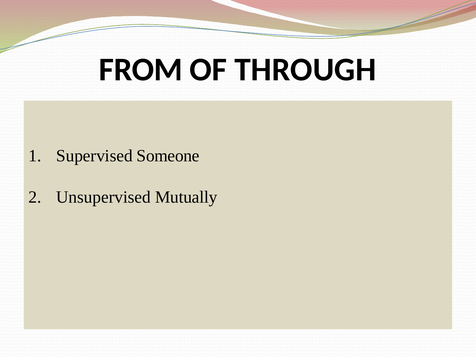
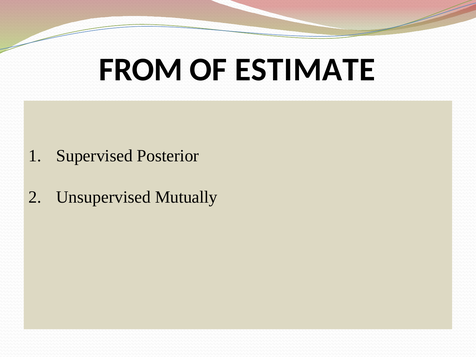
THROUGH: THROUGH -> ESTIMATE (305, 70)
Someone: Someone -> Posterior (168, 156)
